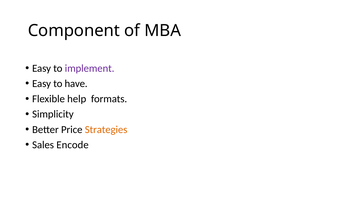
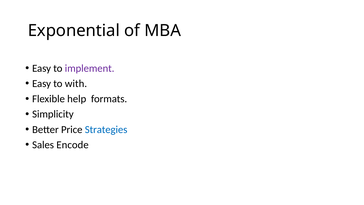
Component: Component -> Exponential (74, 31)
have: have -> with (76, 84)
Strategies colour: orange -> blue (106, 129)
